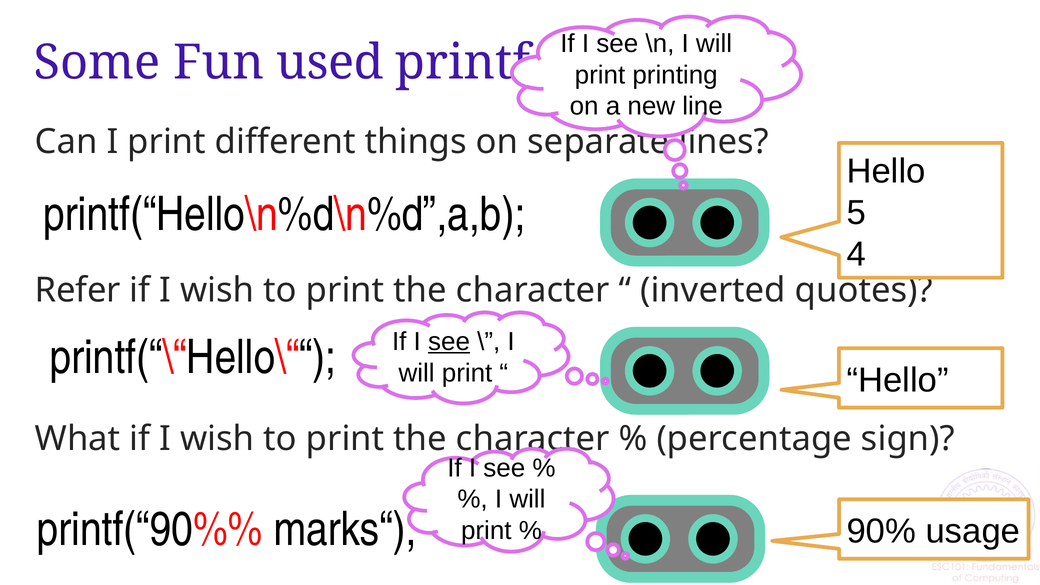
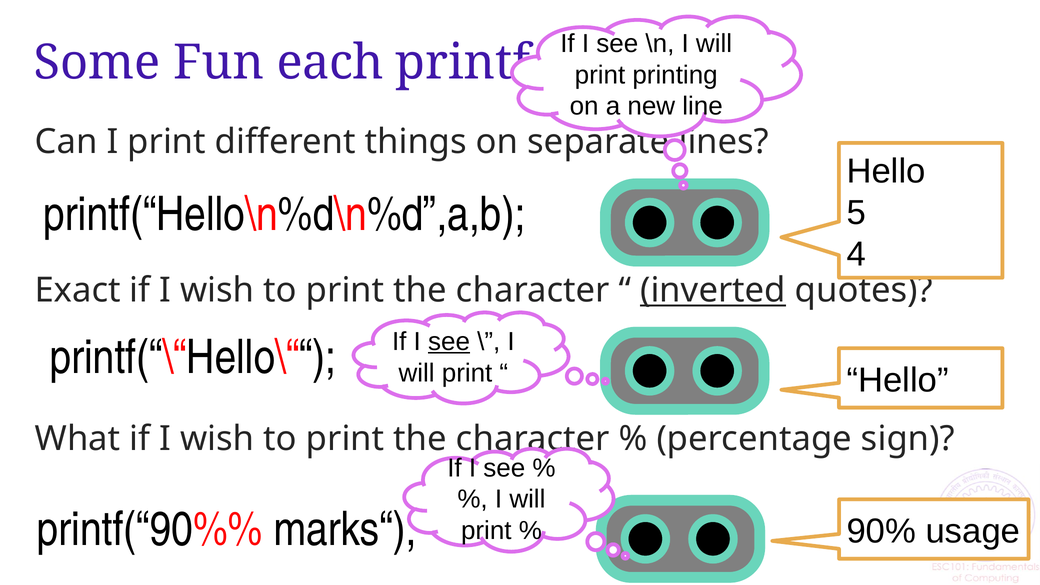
used: used -> each (330, 63)
Refer: Refer -> Exact (78, 290)
inverted underline: none -> present (713, 290)
